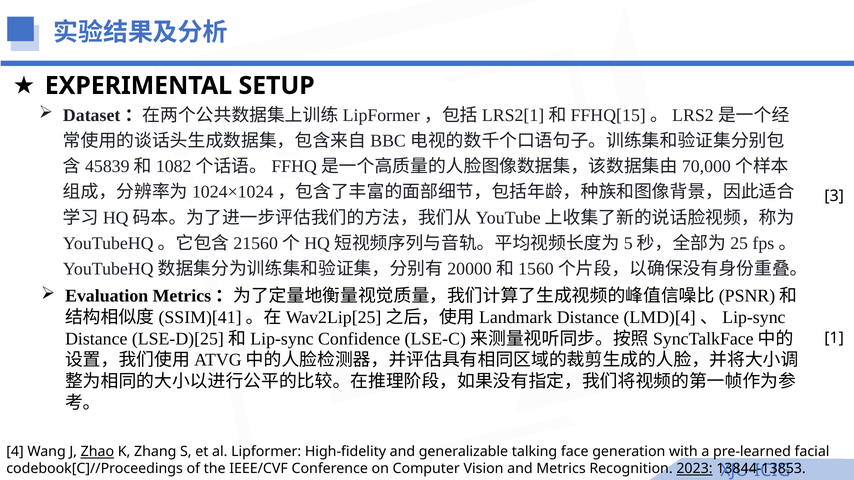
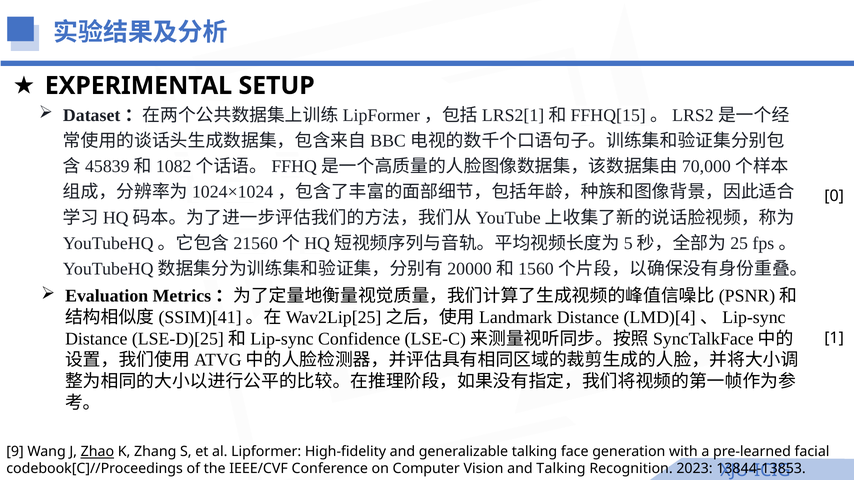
3: 3 -> 0 (834, 196)
4: 4 -> 9 (15, 452)
and Metrics: Metrics -> Talking (561, 469)
2023 underline: present -> none (695, 469)
